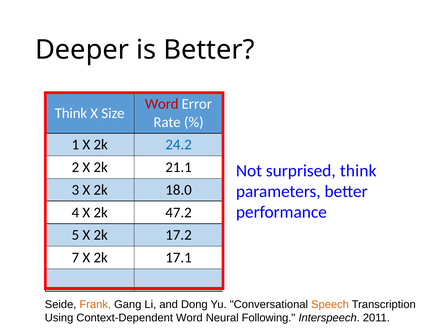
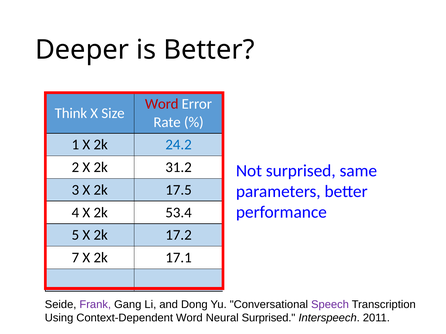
21.1: 21.1 -> 31.2 (179, 168)
surprised think: think -> same (358, 171)
18.0: 18.0 -> 17.5 (179, 190)
47.2: 47.2 -> 53.4 (179, 213)
Frank colour: orange -> purple (95, 305)
Speech colour: orange -> purple (330, 305)
Neural Following: Following -> Surprised (269, 318)
